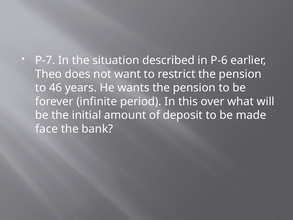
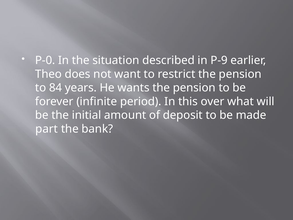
P-7: P-7 -> P-0 (45, 60)
P-6: P-6 -> P-9 (219, 60)
46: 46 -> 84 (56, 88)
face: face -> part (47, 129)
